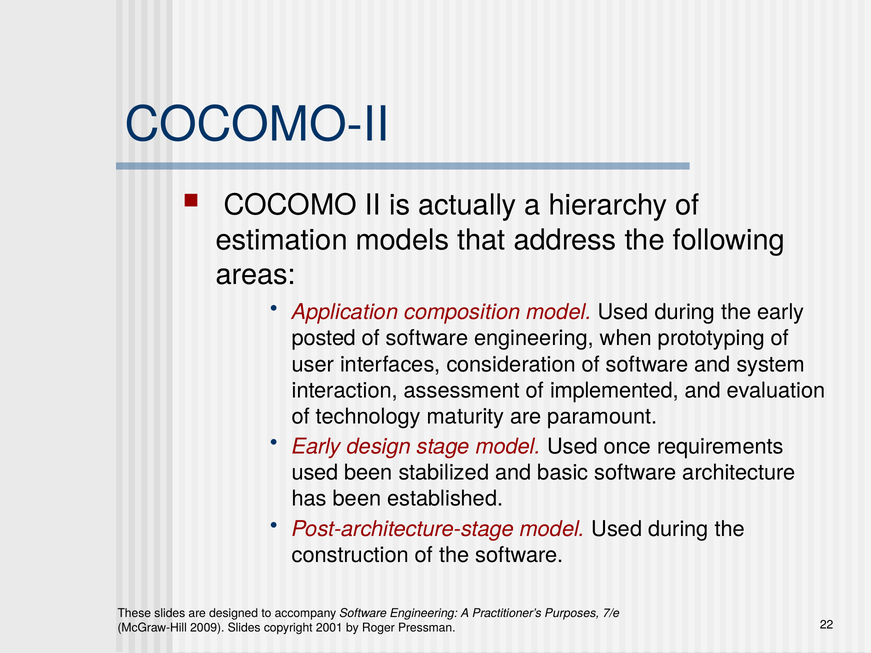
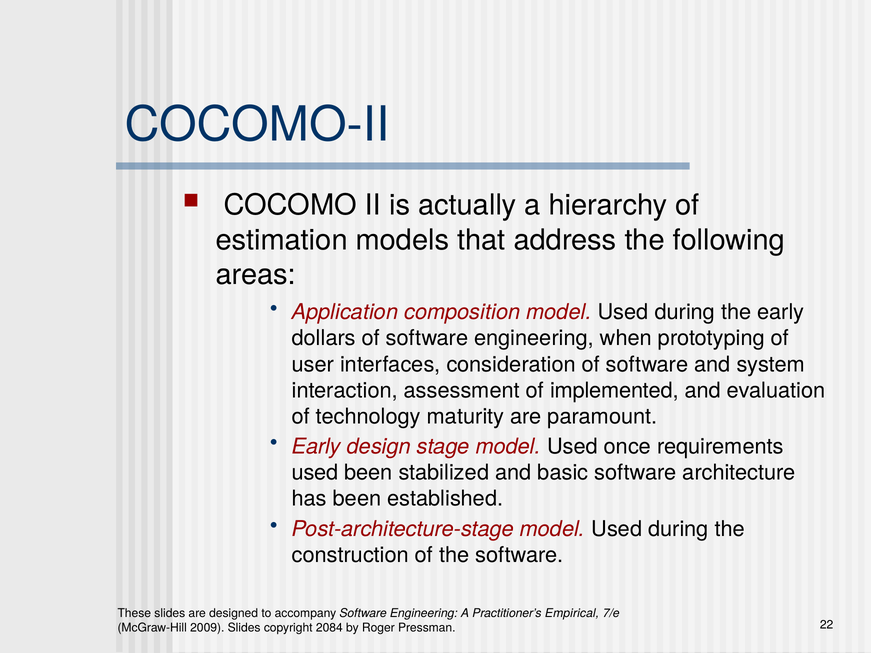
posted: posted -> dollars (324, 338)
Purposes: Purposes -> Empirical (572, 613)
2001: 2001 -> 2084 (329, 628)
